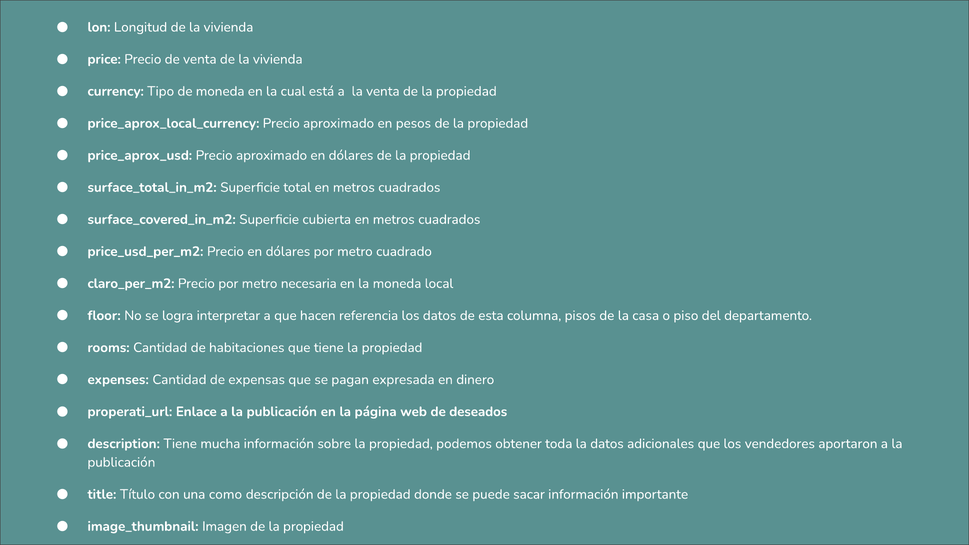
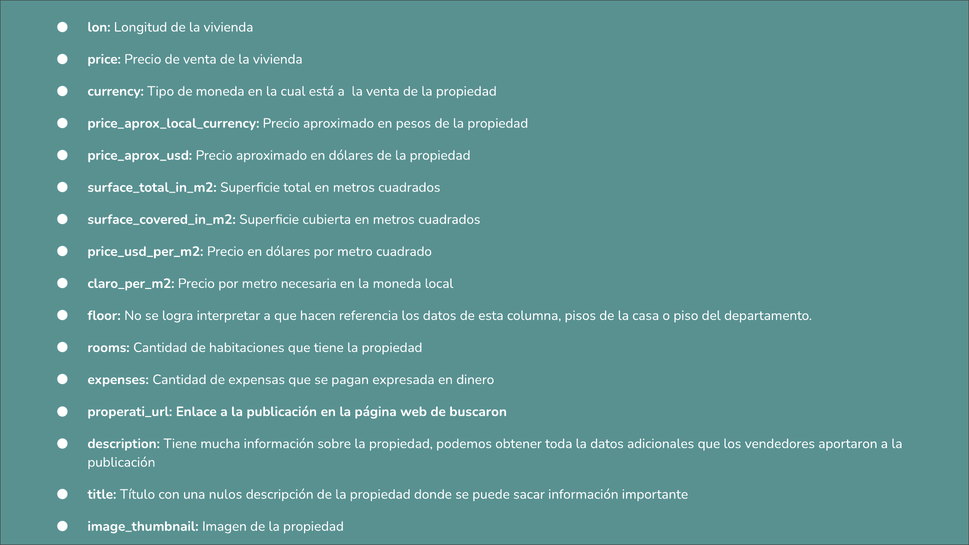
deseados: deseados -> buscaron (478, 412)
como: como -> nulos (225, 494)
